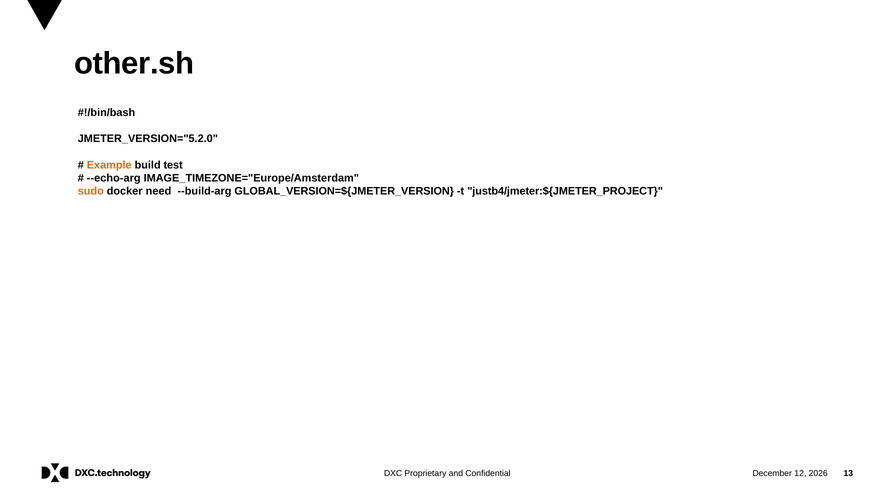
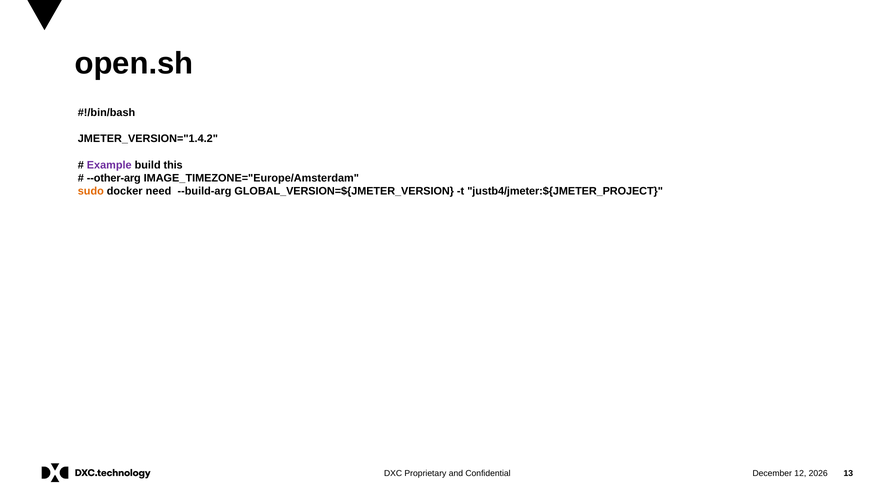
other.sh: other.sh -> open.sh (134, 64)
JMETER_VERSION="5.2.0: JMETER_VERSION="5.2.0 -> JMETER_VERSION="1.4.2 (148, 139)
Example colour: orange -> purple (109, 165)
test: test -> this (173, 165)
--echo-arg: --echo-arg -> --other-arg (114, 178)
